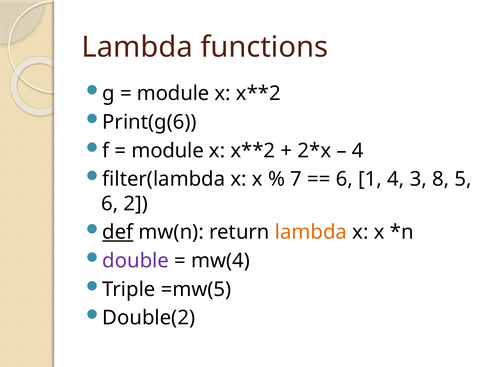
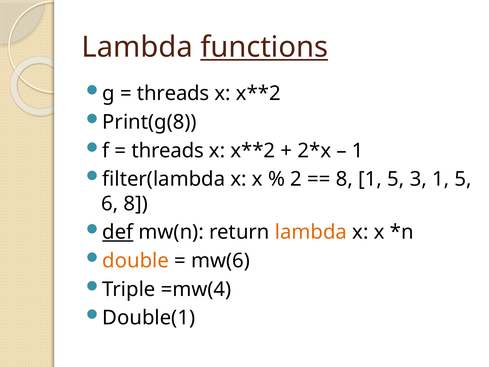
functions underline: none -> present (264, 47)
module: module -> threads (173, 93)
Print(g(6: Print(g(6 -> Print(g(8 (150, 122)
module: module -> threads (168, 151)
4: 4 -> 1 (358, 151)
7: 7 -> 2 (296, 179)
6: 6 -> 8 (344, 179)
4: 4 -> 5 (396, 179)
3 8: 8 -> 1 (441, 179)
6 2: 2 -> 8 (136, 204)
double colour: purple -> orange (136, 261)
mw(4: mw(4 -> mw(6 (221, 261)
=mw(5: =mw(5 -> =mw(4 (196, 289)
Double(2: Double(2 -> Double(1 (149, 318)
